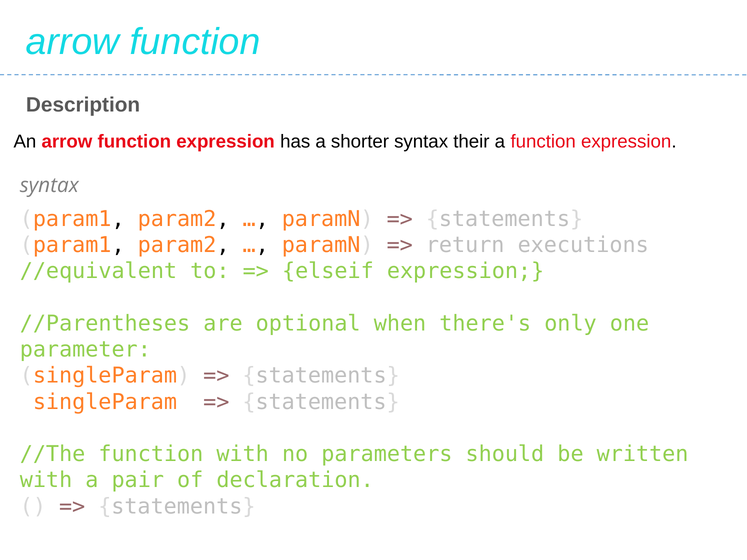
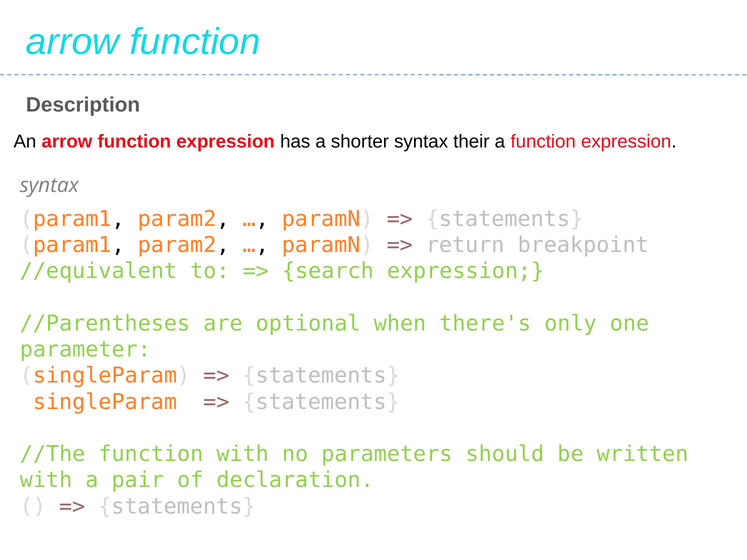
executions: executions -> breakpoint (583, 245)
elseif: elseif -> search (328, 271)
